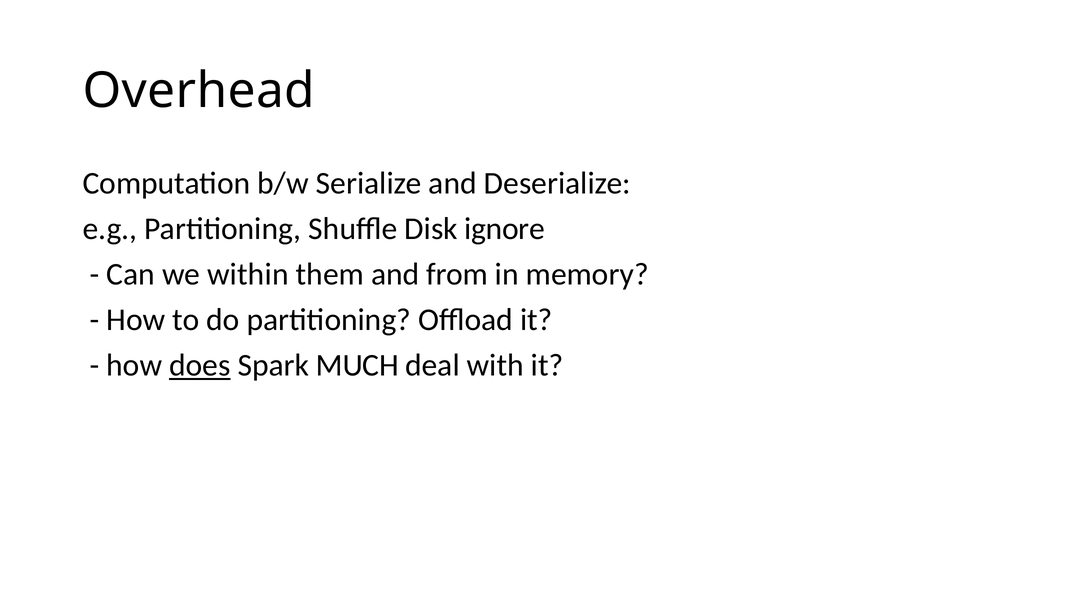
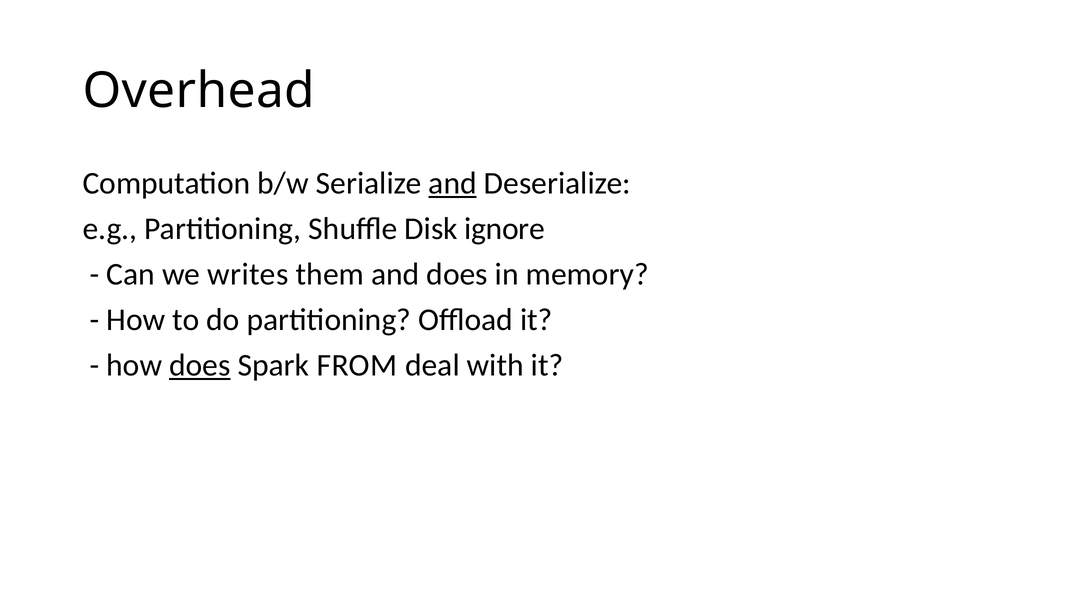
and underline: none -> present (453, 183)
within: within -> writes (248, 274)
and from: from -> does (457, 274)
MUCH: MUCH -> FROM (357, 365)
